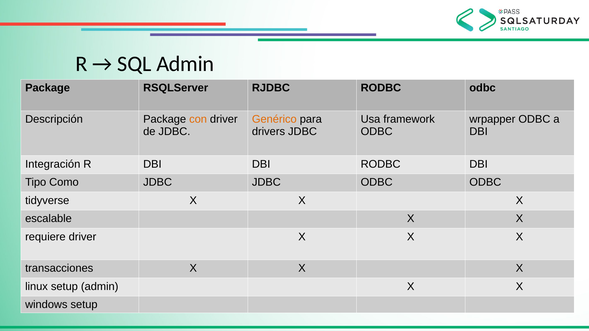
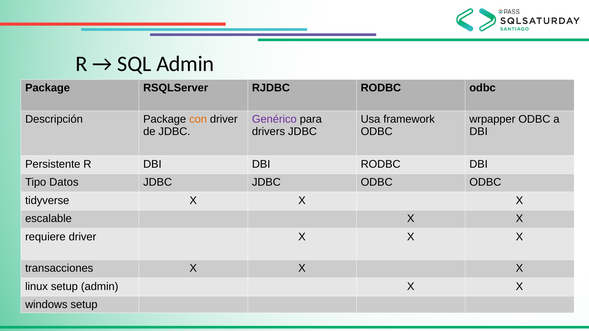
Genérico colour: orange -> purple (274, 119)
Integración: Integración -> Persistente (53, 164)
Como: Como -> Datos (64, 182)
